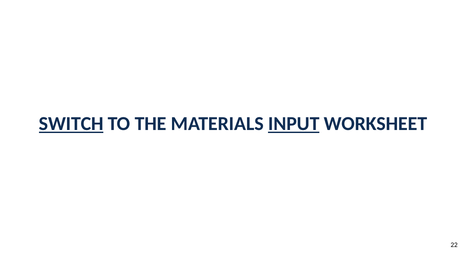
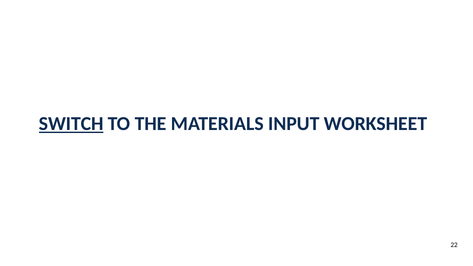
INPUT underline: present -> none (294, 124)
